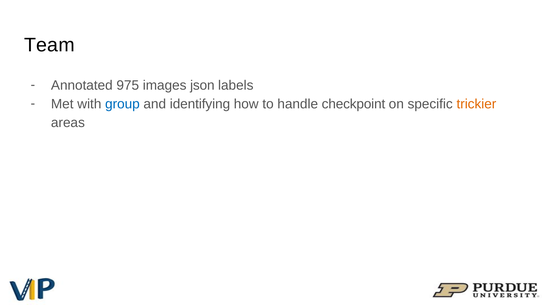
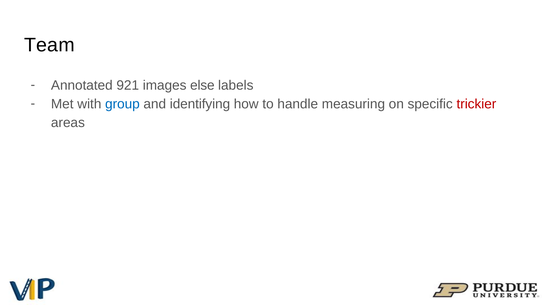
975: 975 -> 921 (128, 85)
json: json -> else (202, 85)
checkpoint: checkpoint -> measuring (353, 104)
trickier colour: orange -> red (476, 104)
